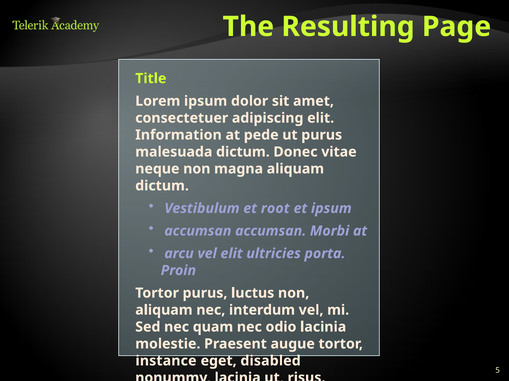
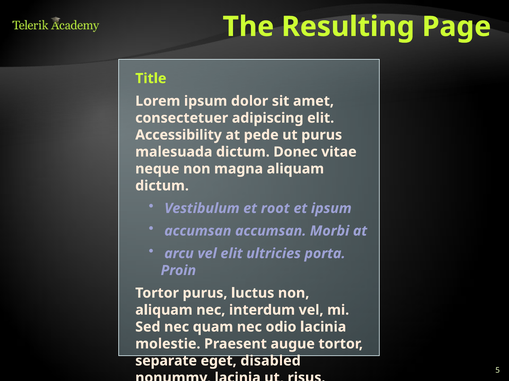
Information: Information -> Accessibility (179, 135)
instance: instance -> separate (166, 361)
